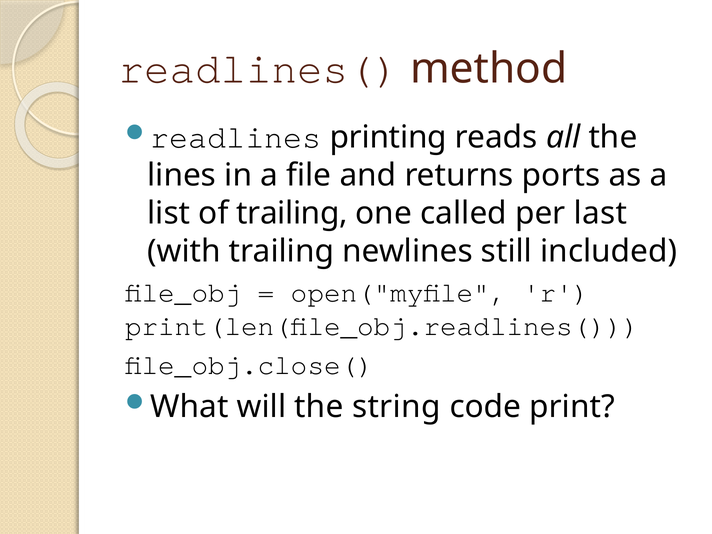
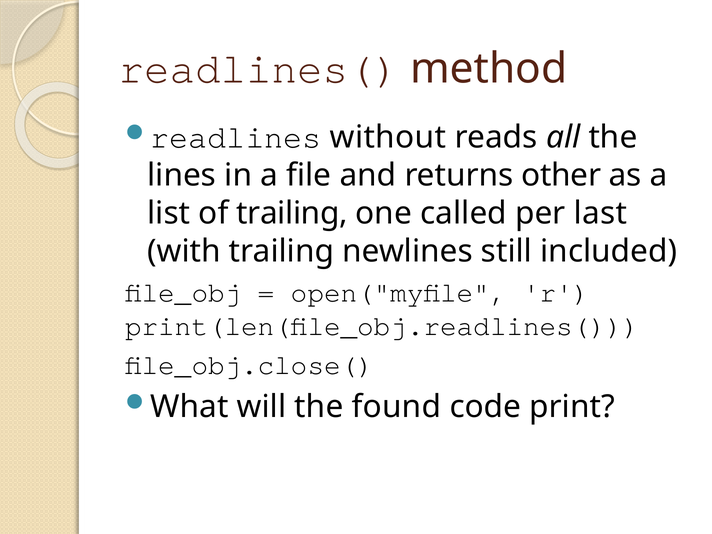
printing: printing -> without (388, 137)
ports: ports -> other (561, 175)
string: string -> found (396, 407)
